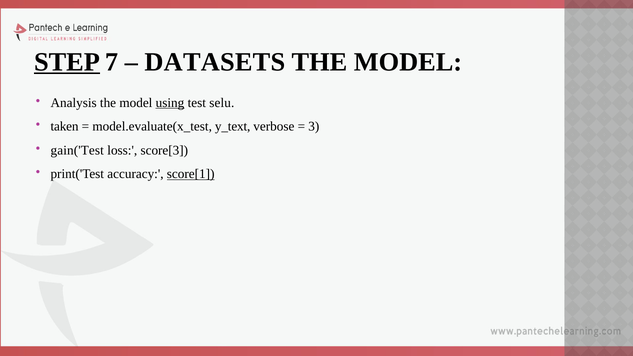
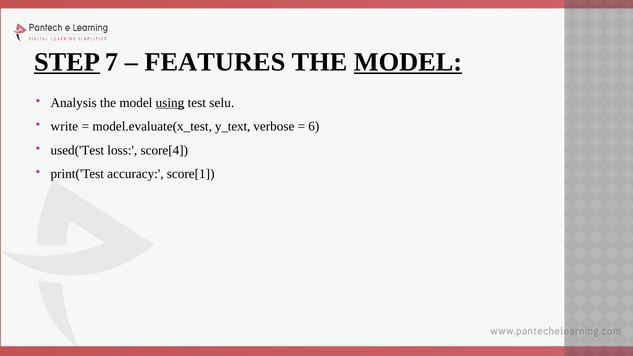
DATASETS: DATASETS -> FEATURES (215, 62)
MODEL underline: none -> present (408, 62)
taken: taken -> write (64, 126)
3: 3 -> 6 (314, 126)
gain('Test: gain('Test -> used('Test (77, 150)
score[3: score[3 -> score[4 (164, 150)
score[1 underline: present -> none (191, 174)
